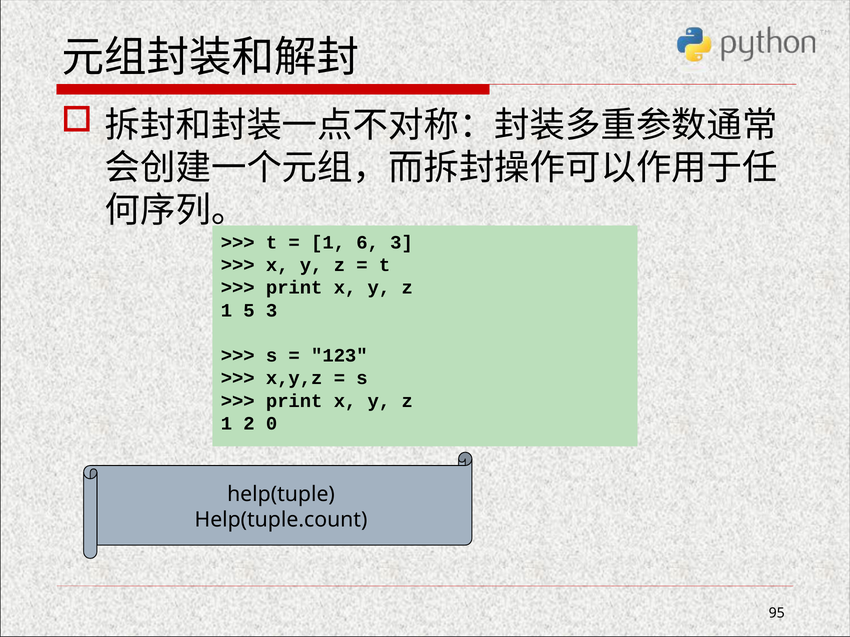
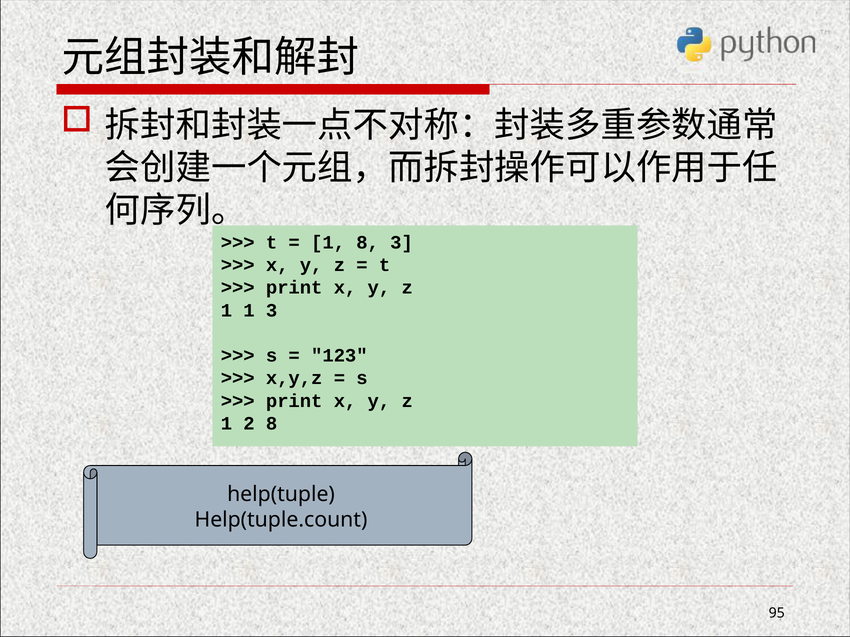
1 6: 6 -> 8 (368, 243)
1 5: 5 -> 1 (249, 311)
2 0: 0 -> 8 (272, 424)
